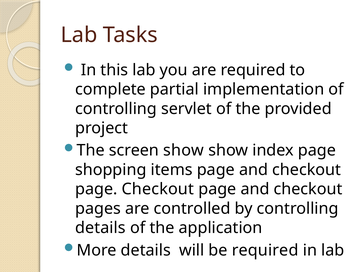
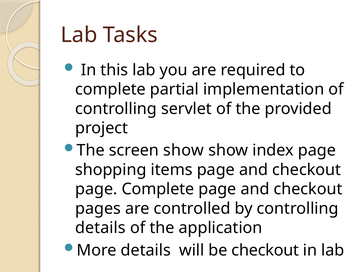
page Checkout: Checkout -> Complete (158, 189)
be required: required -> checkout (265, 250)
